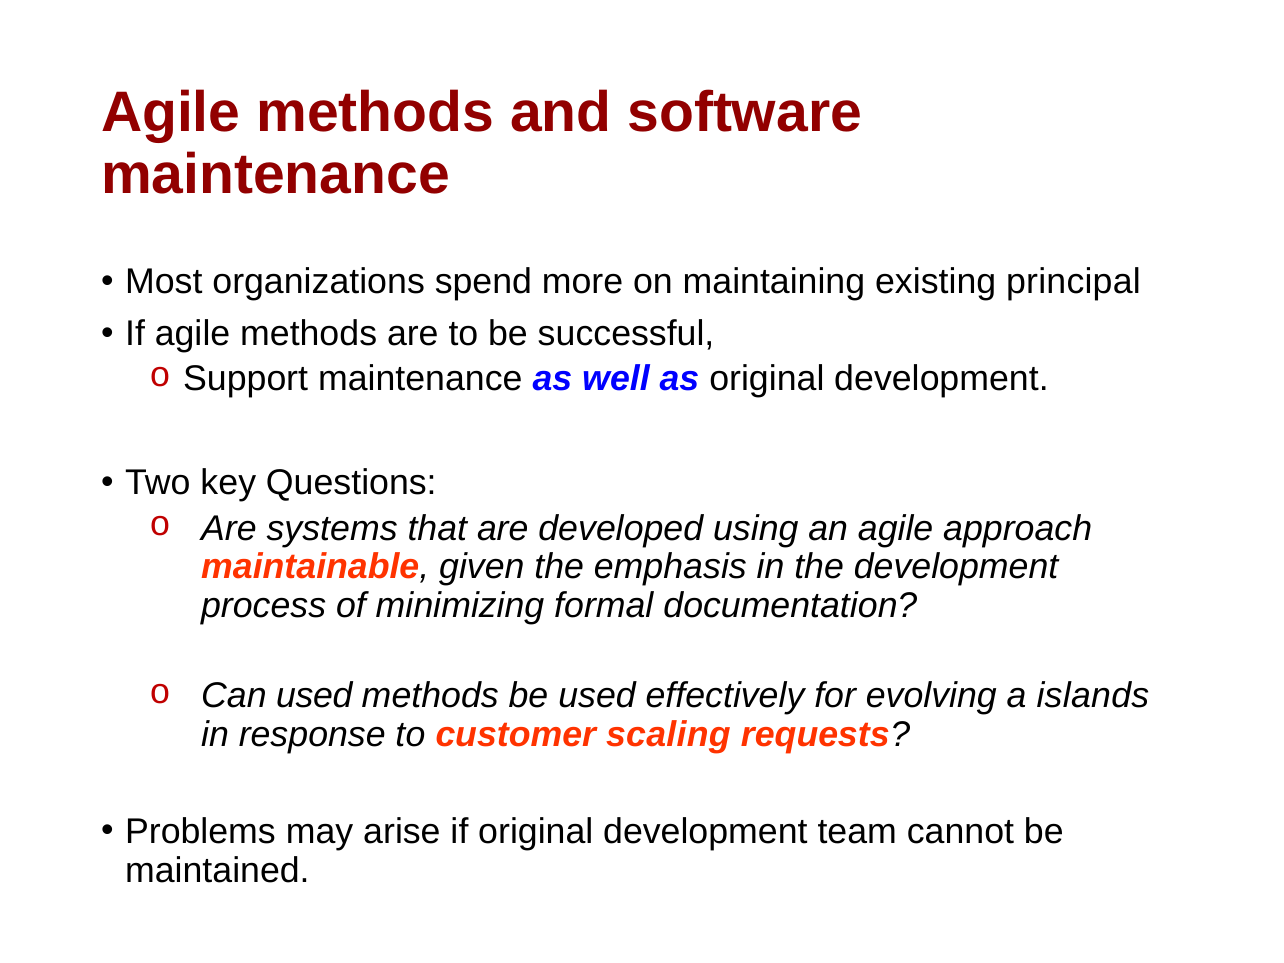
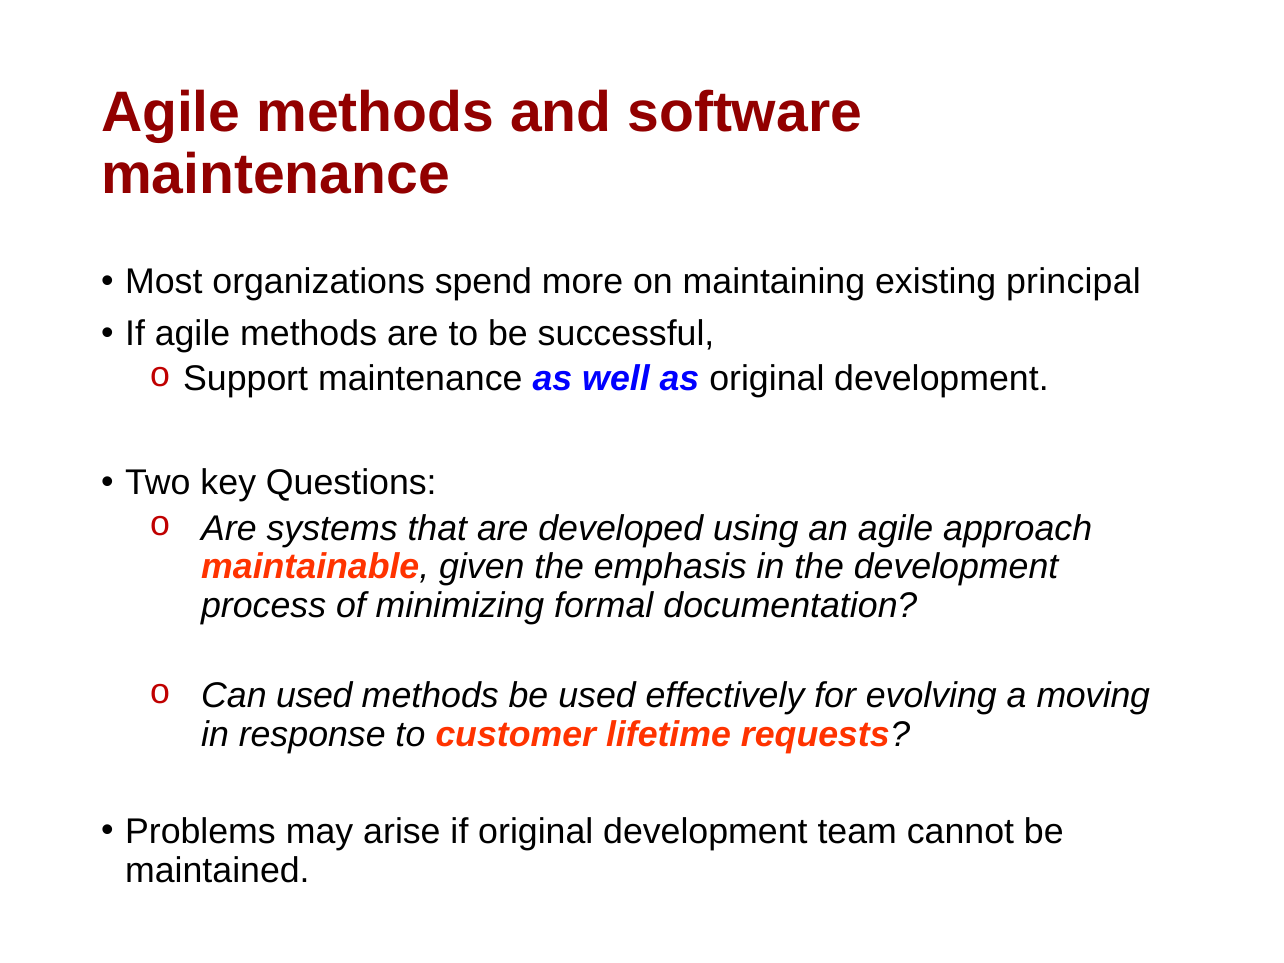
islands: islands -> moving (1093, 696)
scaling: scaling -> lifetime (669, 734)
